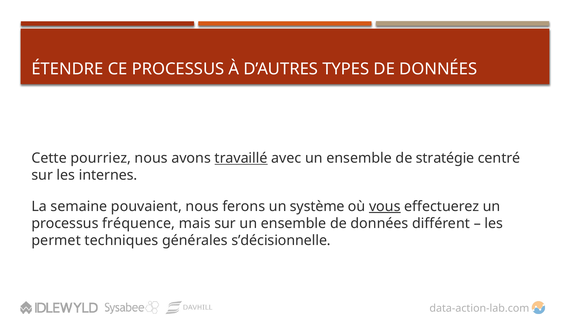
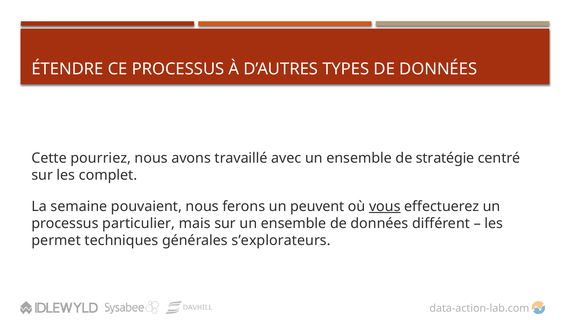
travaillé underline: present -> none (241, 158)
internes: internes -> complet (108, 176)
système: système -> peuvent (317, 207)
fréquence: fréquence -> particulier (139, 224)
s’décisionnelle: s’décisionnelle -> s’explorateurs (281, 241)
